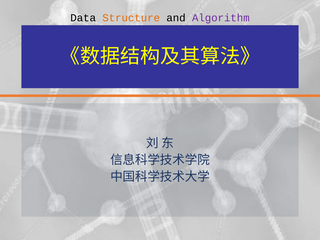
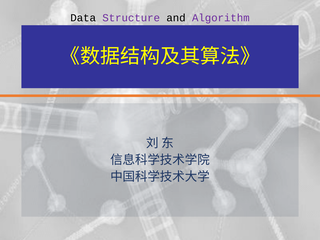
Structure colour: orange -> purple (131, 18)
